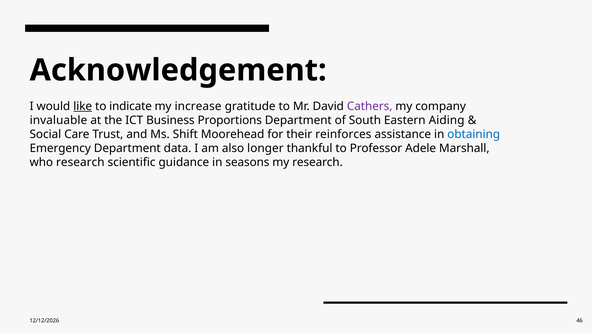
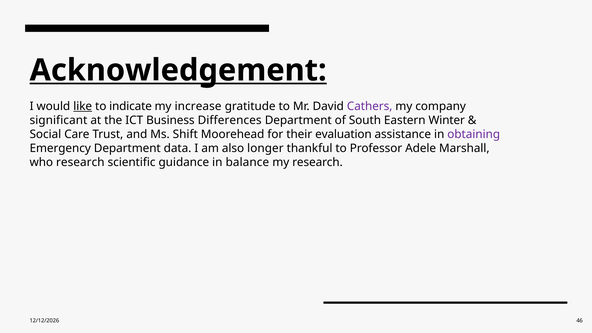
Acknowledgement underline: none -> present (178, 70)
invaluable: invaluable -> significant (58, 120)
Proportions: Proportions -> Differences (230, 120)
Aiding: Aiding -> Winter (447, 120)
reinforces: reinforces -> evaluation (343, 134)
obtaining colour: blue -> purple (474, 134)
seasons: seasons -> balance (247, 162)
